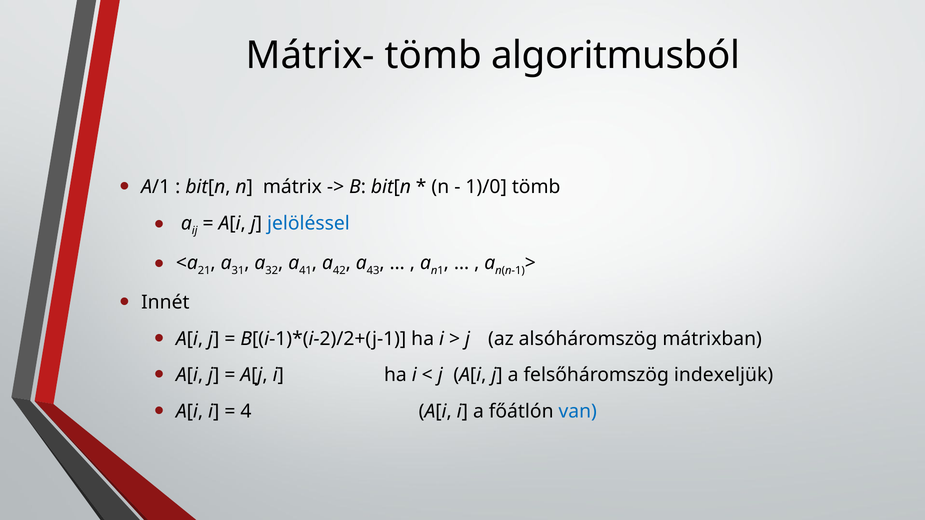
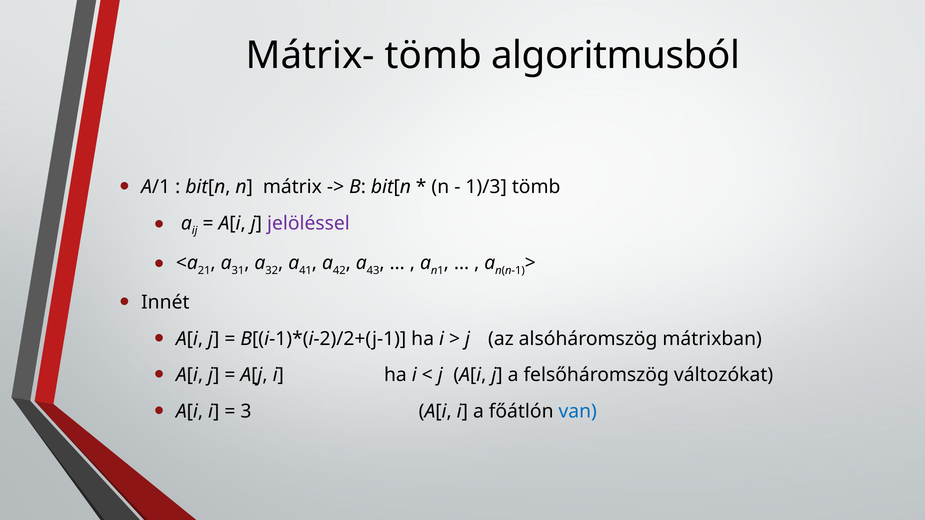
1)/0: 1)/0 -> 1)/3 (486, 187)
jelöléssel colour: blue -> purple (308, 223)
indexeljük: indexeljük -> változókat (724, 375)
4: 4 -> 3 (246, 412)
